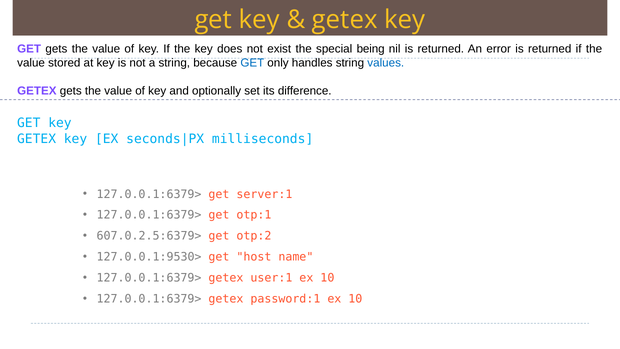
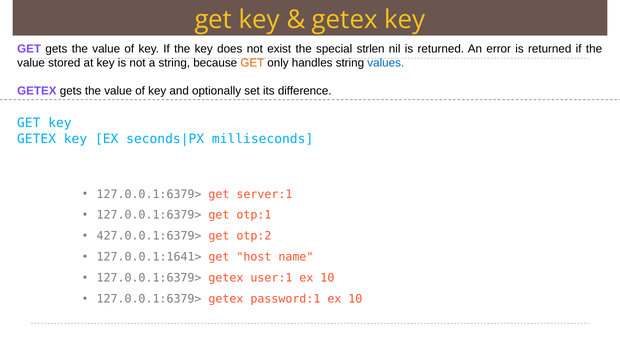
being: being -> strlen (371, 49)
GET colour: blue -> orange (252, 63)
607.0.2.5:6379>: 607.0.2.5:6379> -> 427.0.0.1:6379> (149, 236)
127.0.0.1:9530>: 127.0.0.1:9530> -> 127.0.0.1:1641> (149, 257)
